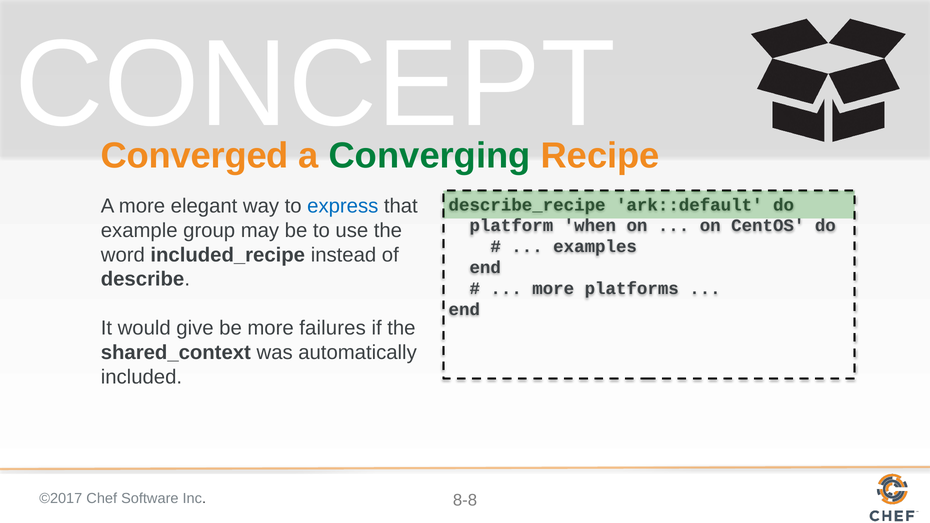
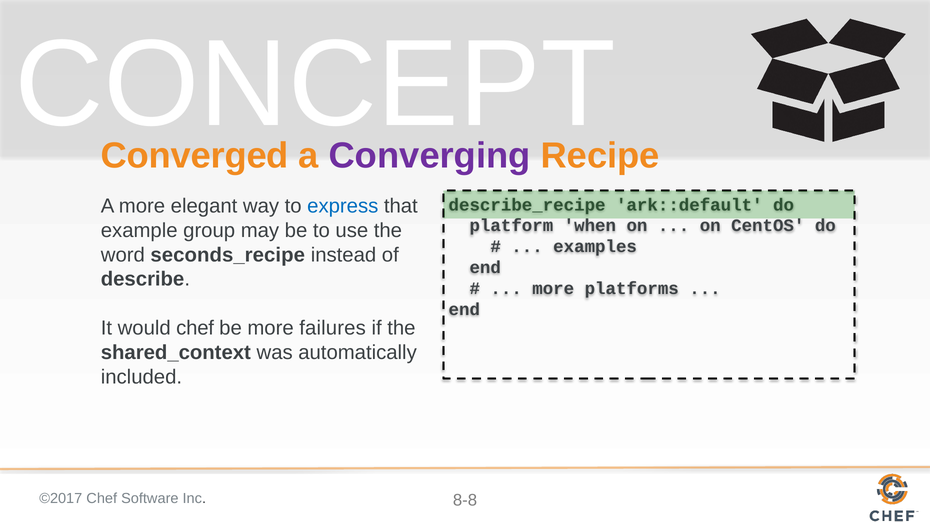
Converging colour: green -> purple (430, 156)
included_recipe: included_recipe -> seconds_recipe (228, 255)
would give: give -> chef (195, 328)
